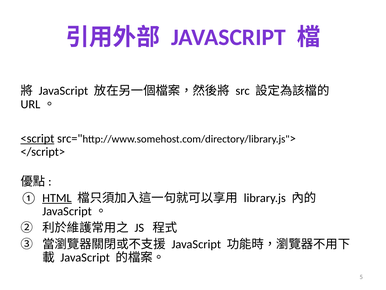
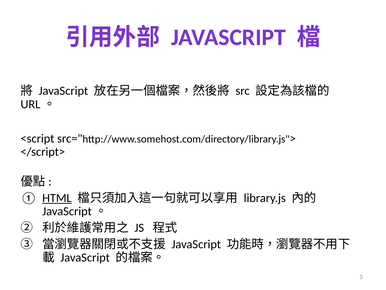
<script underline: present -> none (37, 138)
